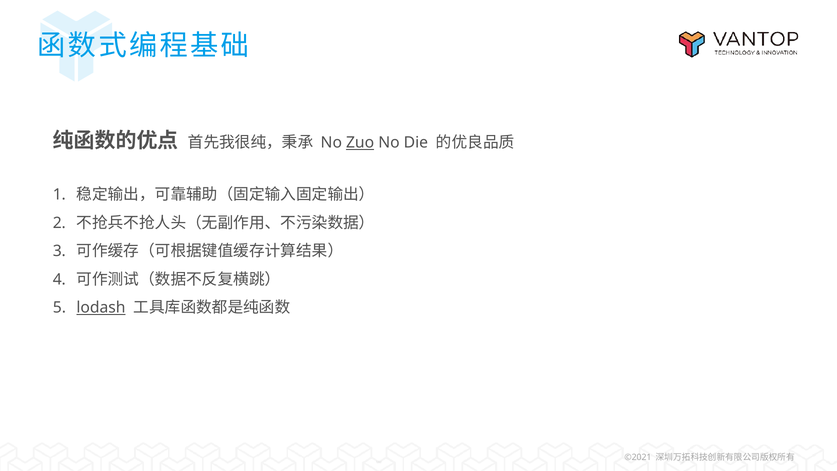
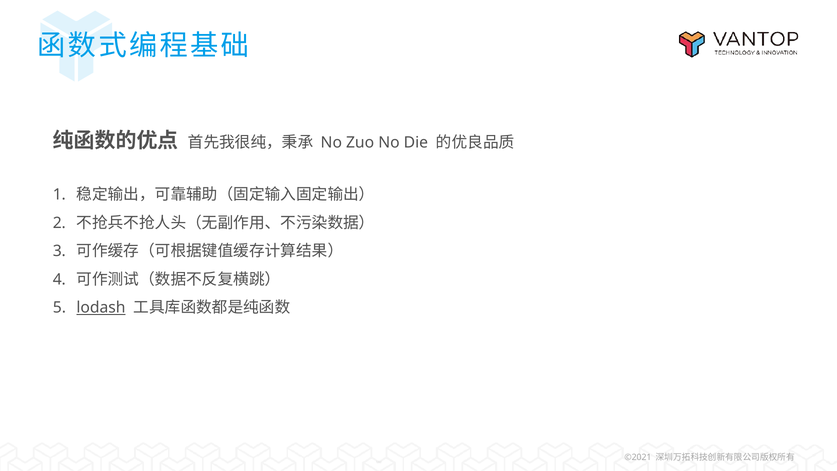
Zuo underline: present -> none (360, 143)
